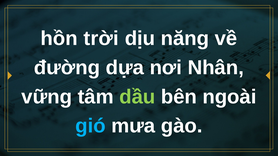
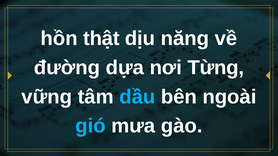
trời: trời -> thật (101, 39)
Nhân: Nhân -> Từng (216, 68)
dầu colour: light green -> light blue (137, 97)
